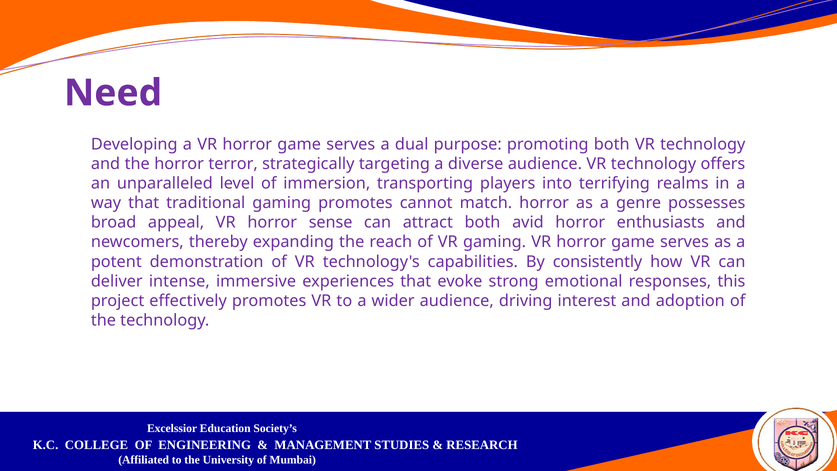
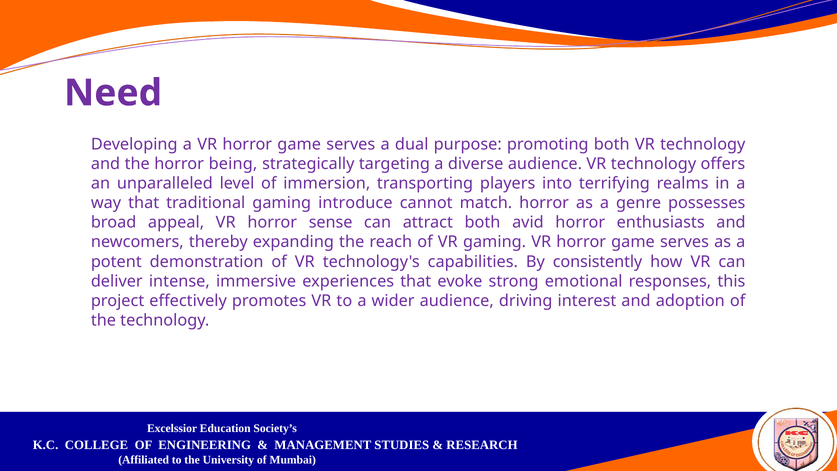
terror: terror -> being (233, 164)
gaming promotes: promotes -> introduce (355, 203)
